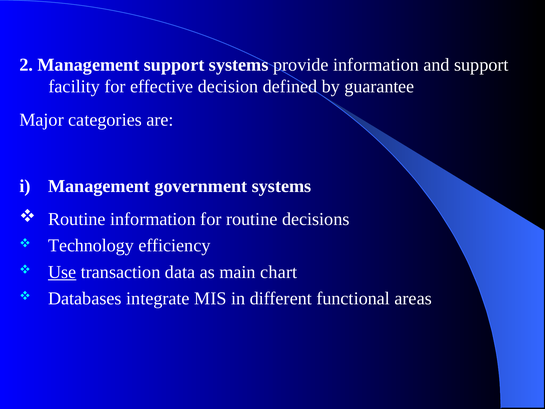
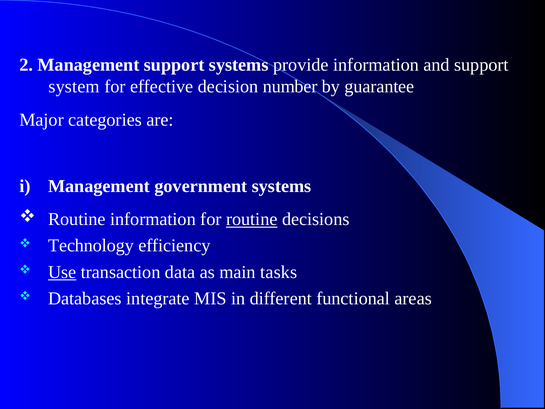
facility: facility -> system (74, 87)
defined: defined -> number (290, 87)
routine underline: none -> present (252, 219)
chart: chart -> tasks (279, 272)
